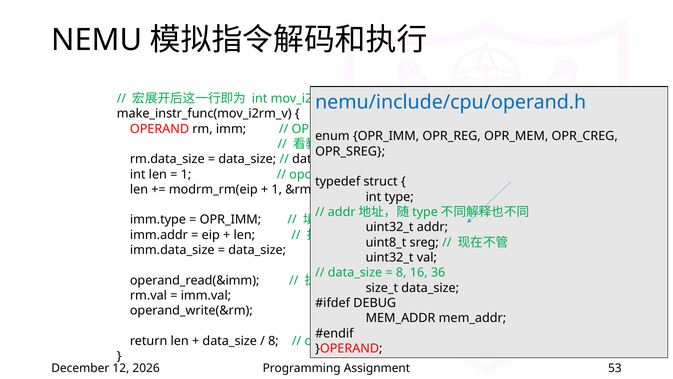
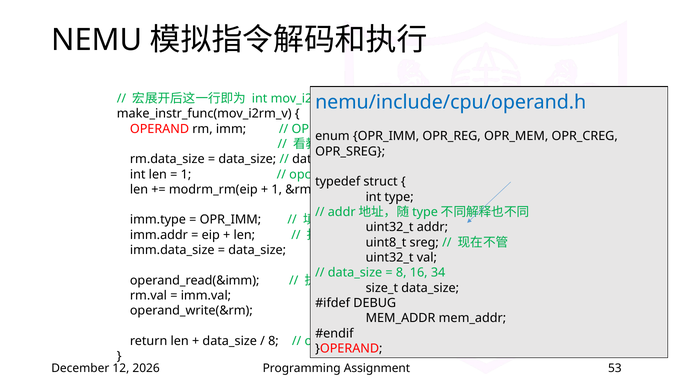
36: 36 -> 34 (438, 272)
